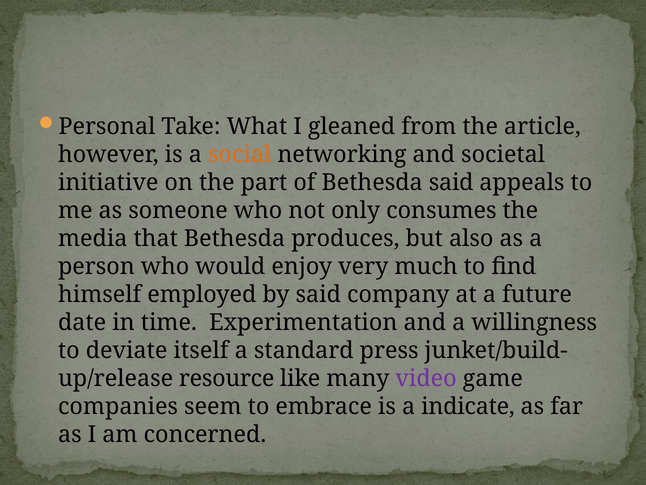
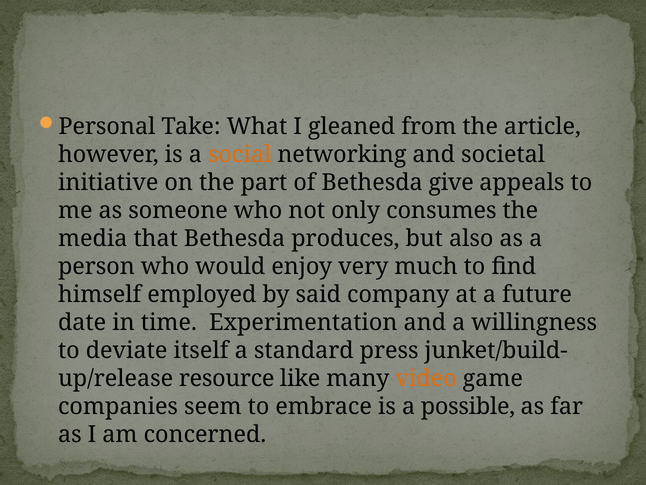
Bethesda said: said -> give (451, 182)
video colour: purple -> orange (426, 378)
indicate: indicate -> possible (468, 406)
